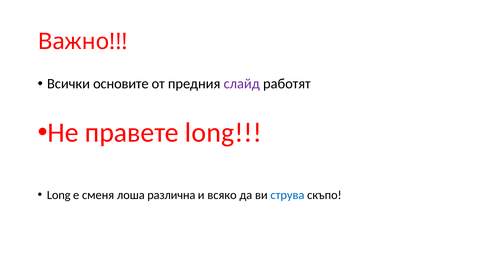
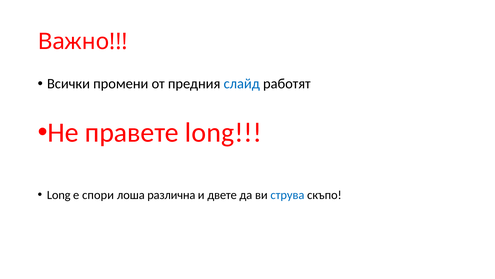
основите: основите -> промени (121, 84)
слайд colour: purple -> blue (242, 84)
сменя: сменя -> спори (98, 195)
всяко: всяко -> двете (222, 195)
